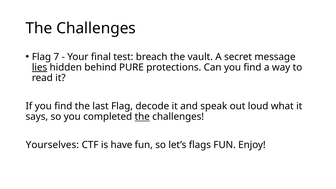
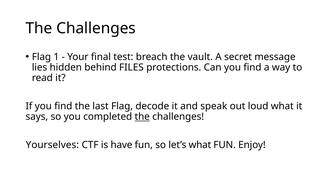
7: 7 -> 1 (56, 57)
lies underline: present -> none (40, 67)
PURE: PURE -> FILES (131, 67)
let’s flags: flags -> what (200, 145)
